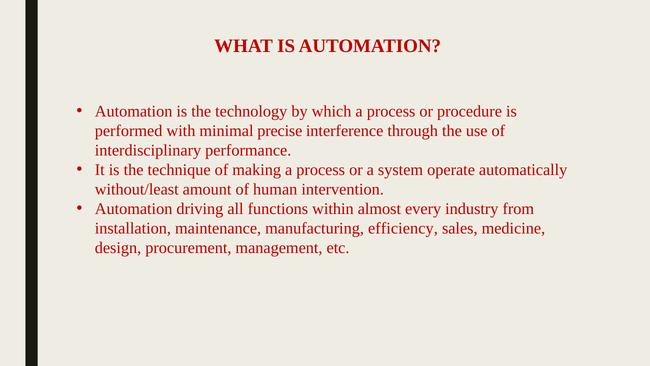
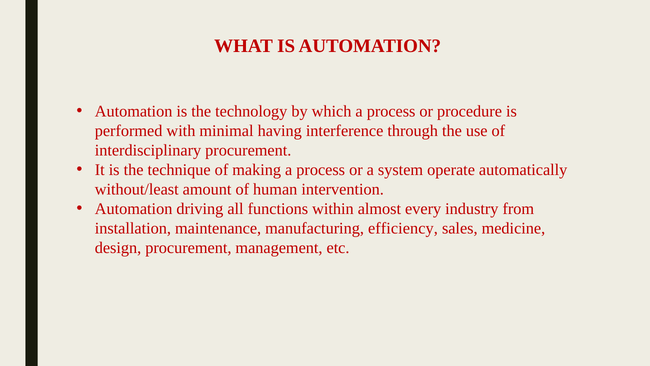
precise: precise -> having (280, 131)
interdisciplinary performance: performance -> procurement (248, 150)
